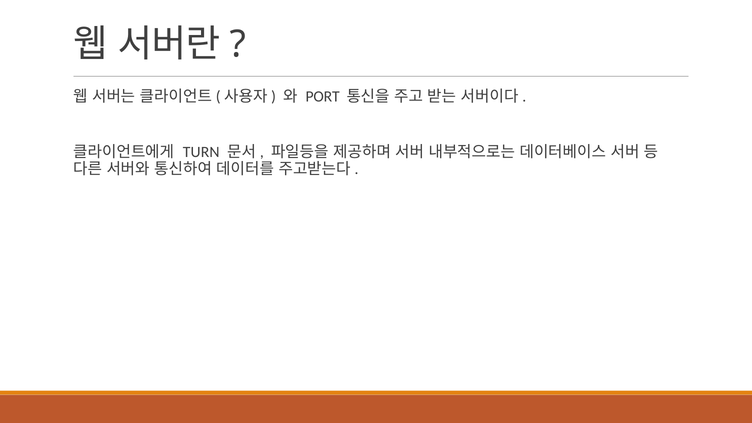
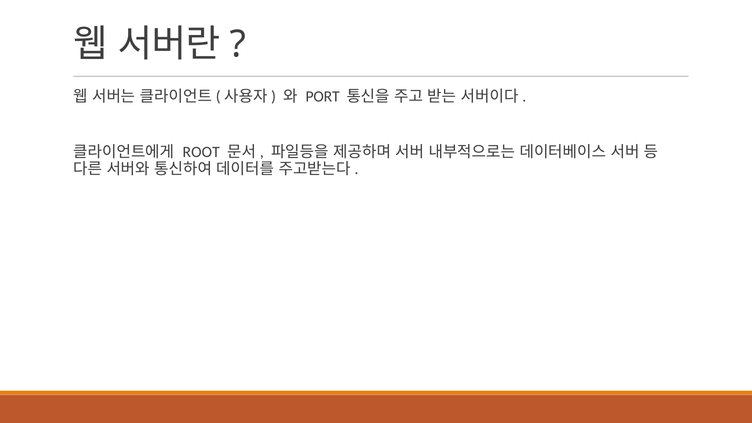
TURN: TURN -> ROOT (201, 152)
